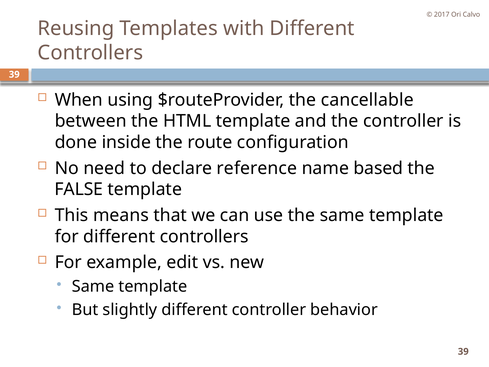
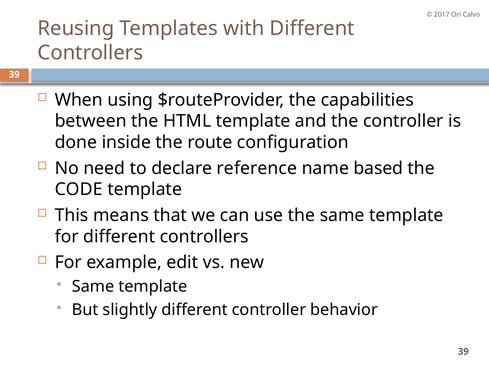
cancellable: cancellable -> capabilities (367, 100)
FALSE: FALSE -> CODE (79, 189)
